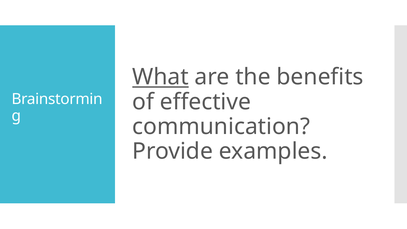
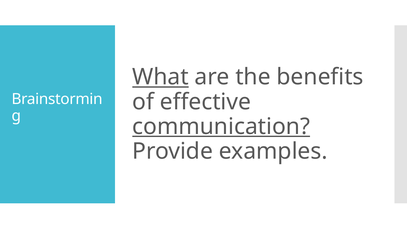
communication underline: none -> present (221, 127)
